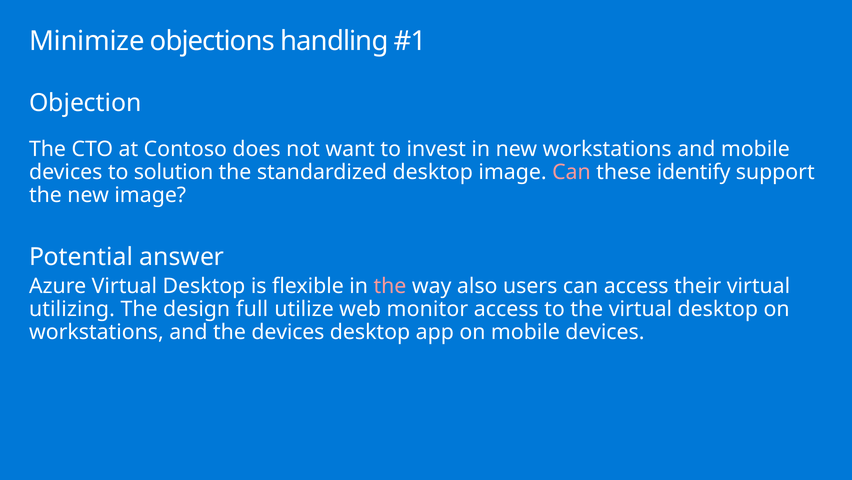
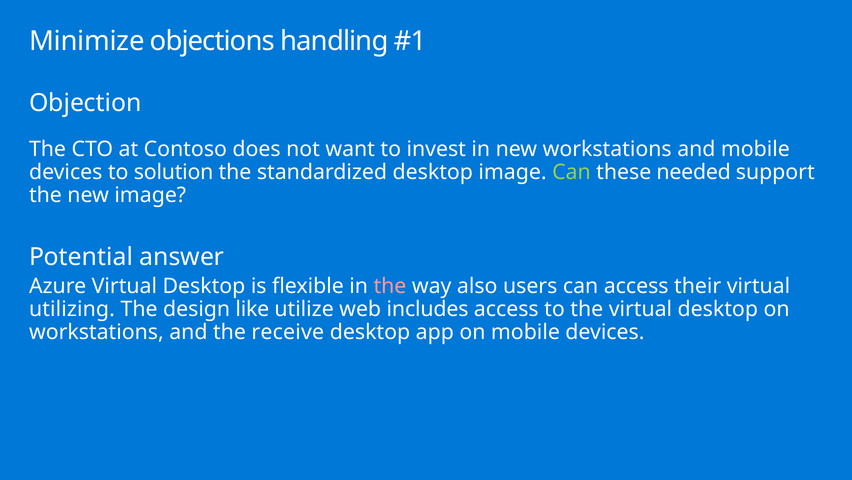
Can colour: pink -> light green (571, 172)
identify: identify -> needed (694, 172)
full: full -> like (252, 309)
monitor: monitor -> includes (428, 309)
the devices: devices -> receive (288, 332)
